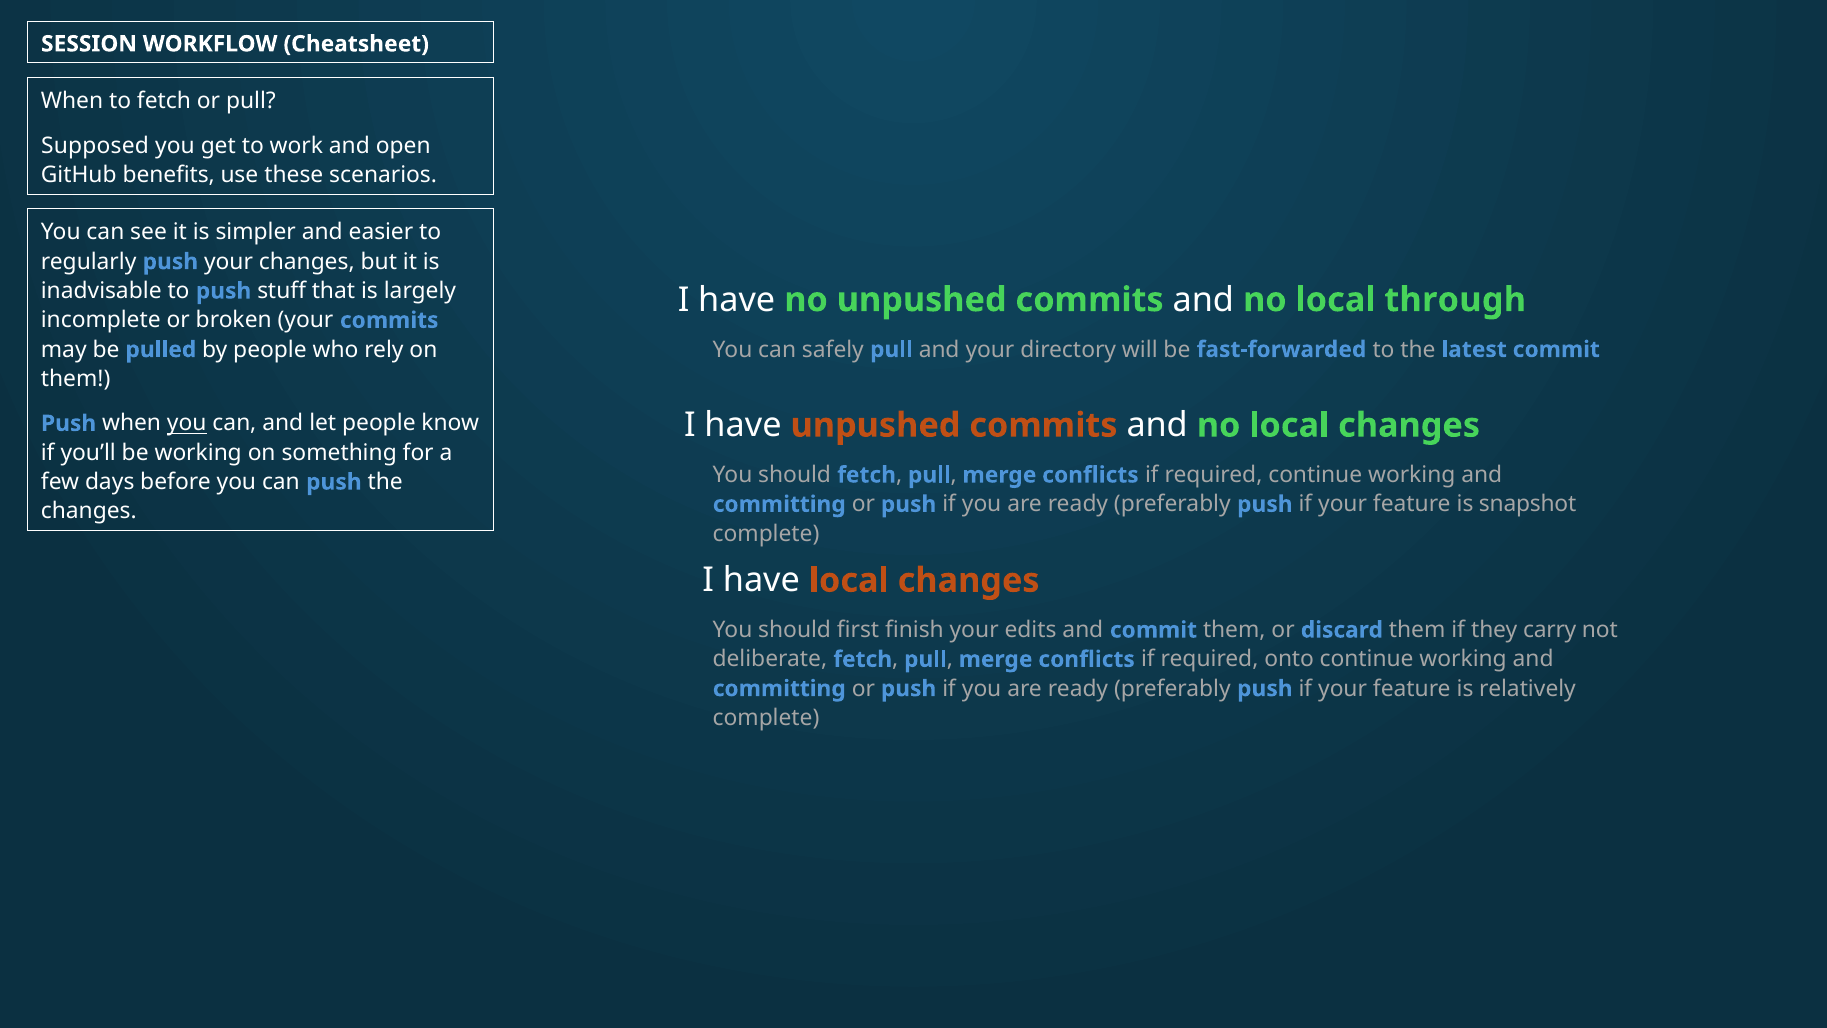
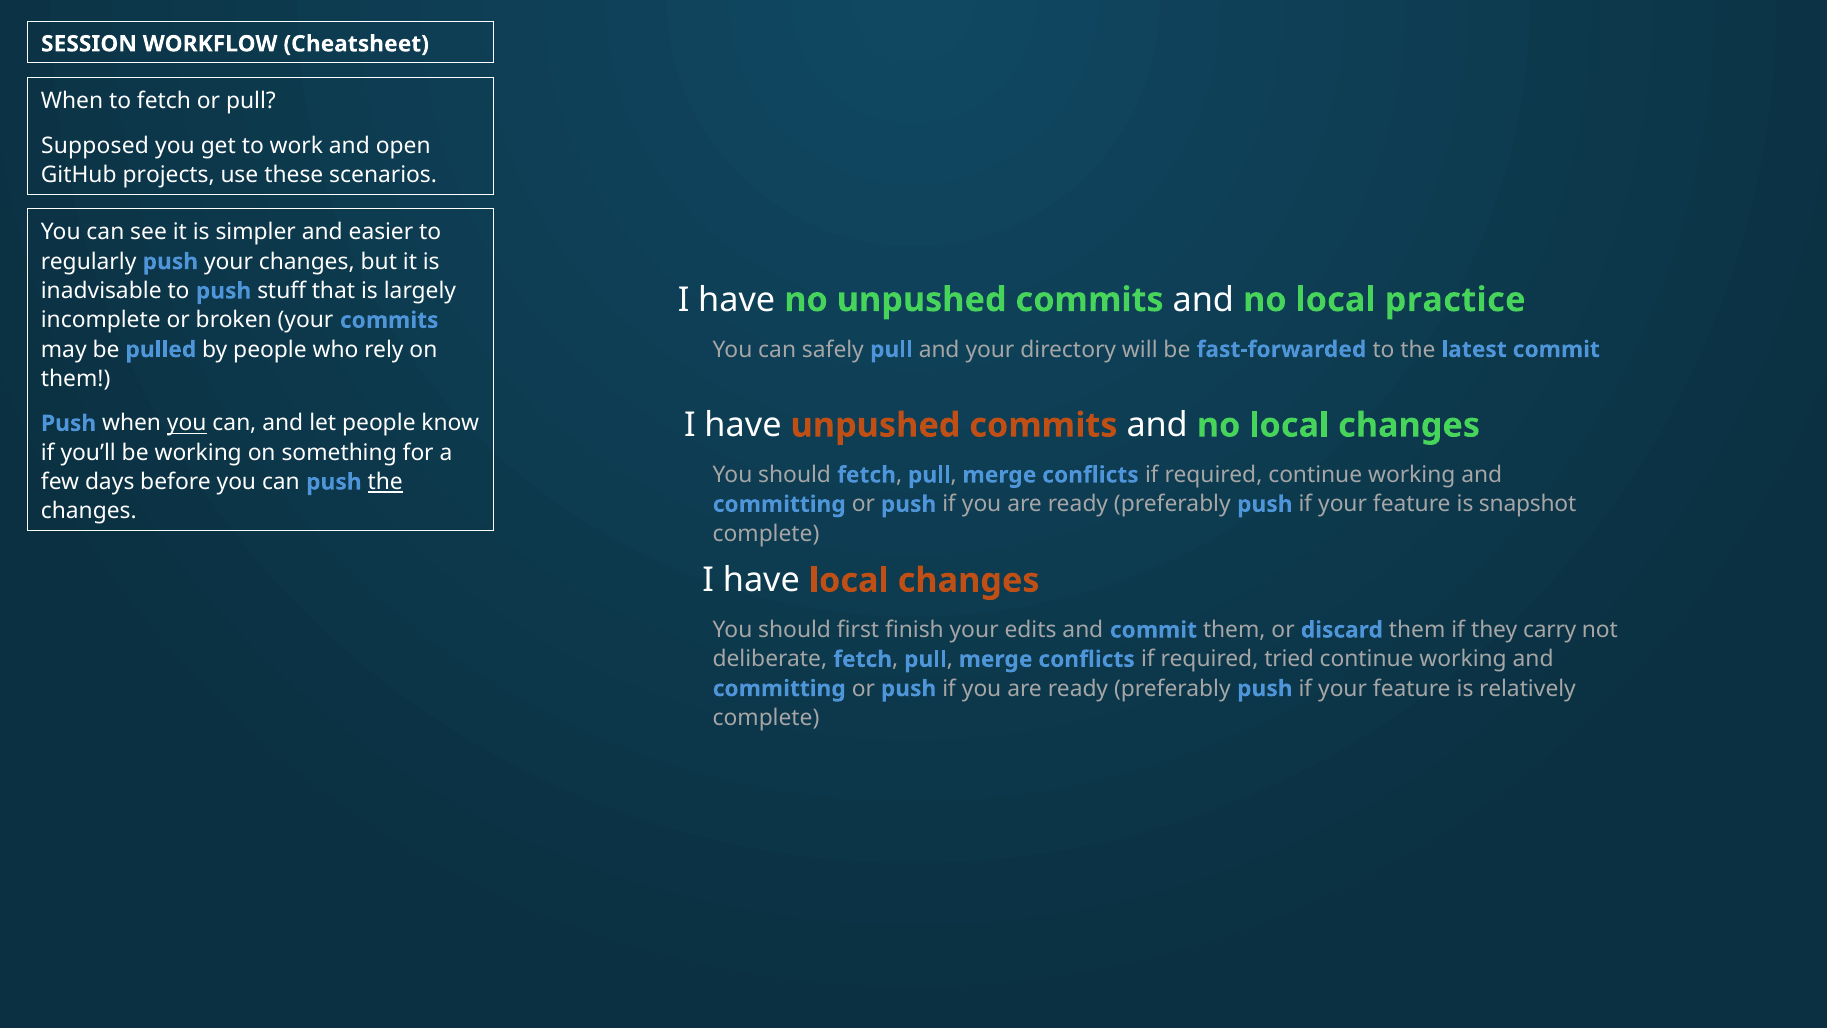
benefits: benefits -> projects (169, 175)
through: through -> practice (1455, 300)
the underline: none -> present (385, 482)
onto: onto -> tried (1289, 659)
